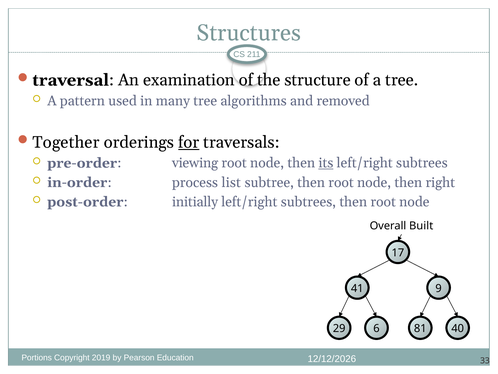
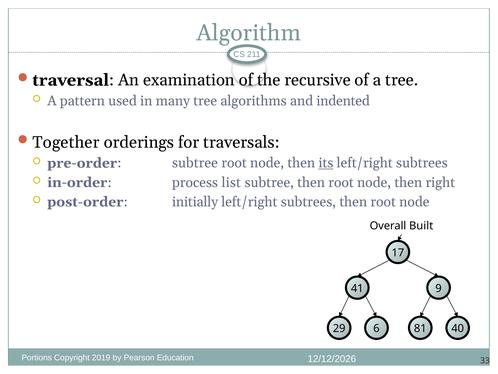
Structures: Structures -> Algorithm (249, 33)
structure: structure -> recursive (318, 80)
removed: removed -> indented (343, 101)
for underline: present -> none (189, 142)
pre-order viewing: viewing -> subtree (195, 163)
